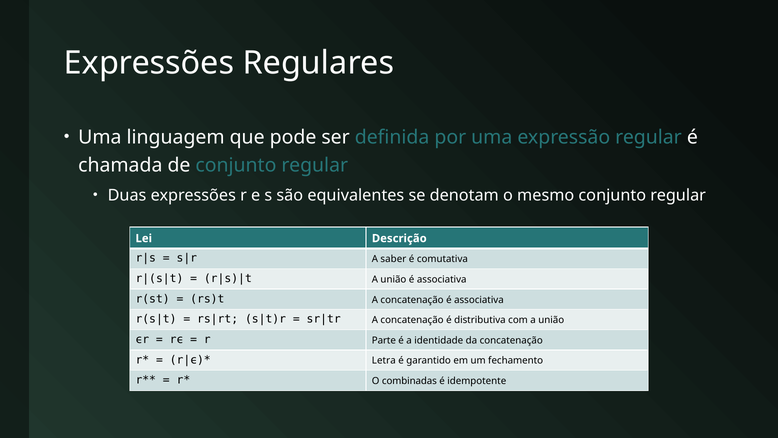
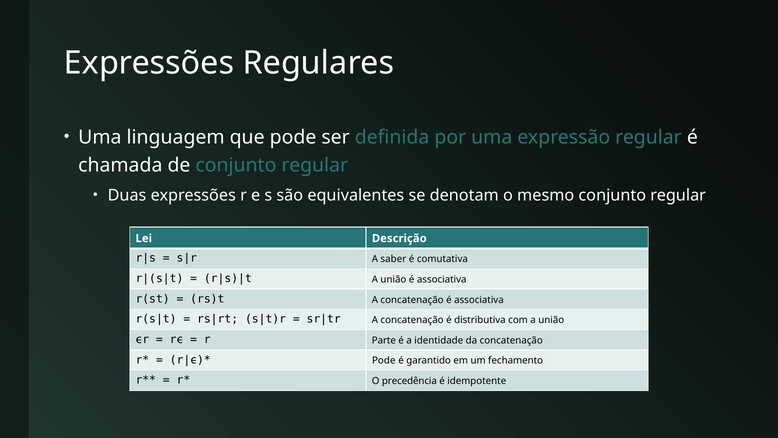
Letra: Letra -> Pode (384, 361)
combinadas: combinadas -> precedência (409, 381)
